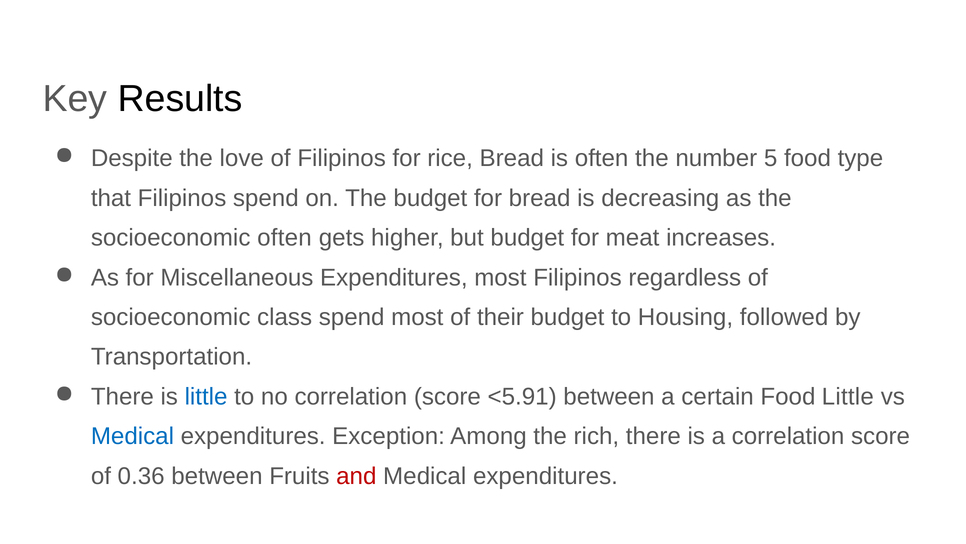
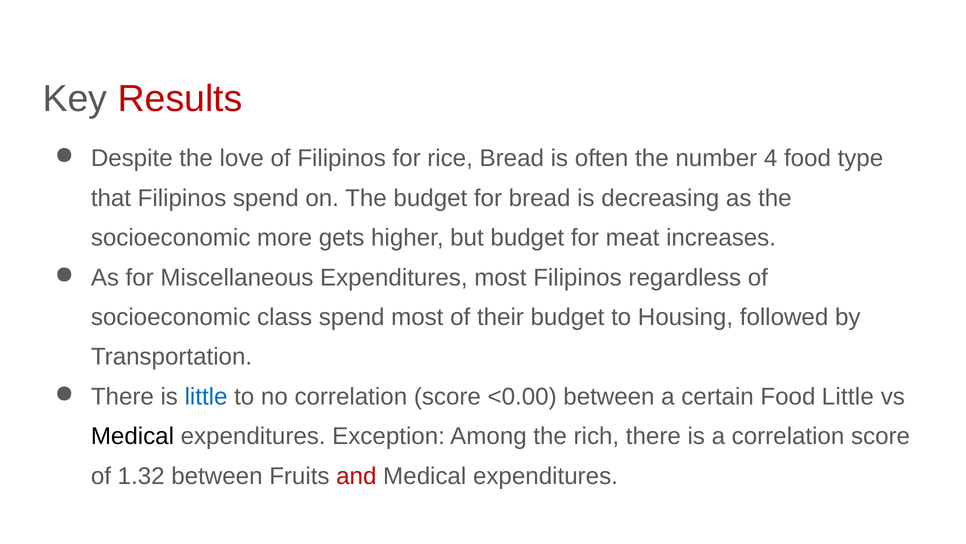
Results colour: black -> red (180, 99)
5: 5 -> 4 (771, 158)
socioeconomic often: often -> more (285, 238)
<5.91: <5.91 -> <0.00 (522, 396)
Medical colour: blue -> black (132, 436)
0.36: 0.36 -> 1.32 (141, 476)
